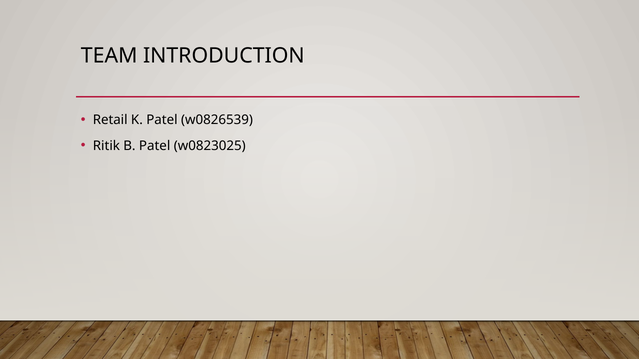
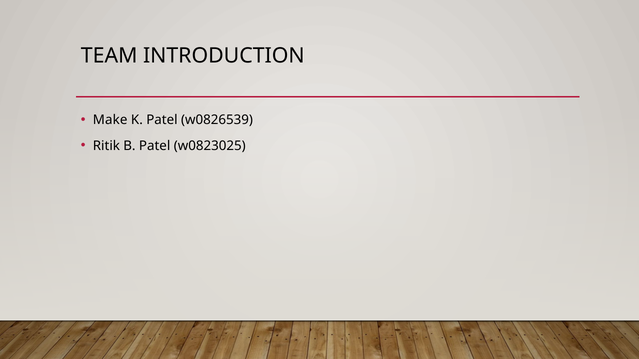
Retail: Retail -> Make (110, 120)
